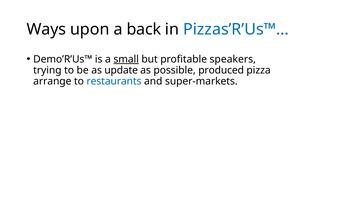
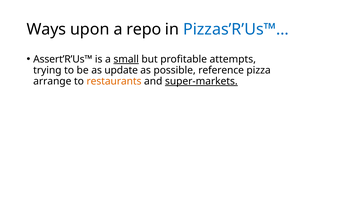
back: back -> repo (144, 29)
Demo’R’Us™: Demo’R’Us™ -> Assert’R’Us™ (63, 59)
speakers: speakers -> attempts (233, 59)
produced: produced -> reference (221, 70)
restaurants colour: blue -> orange (114, 81)
super-markets underline: none -> present (201, 81)
